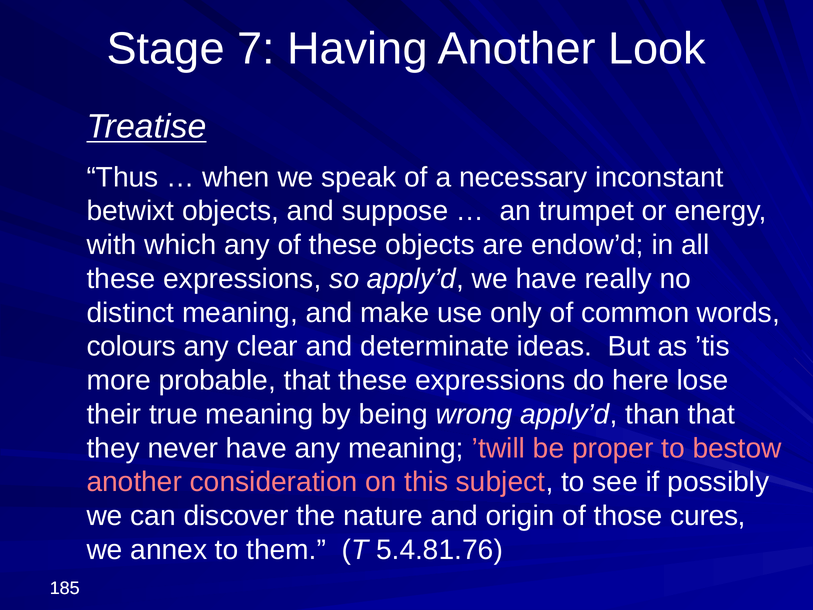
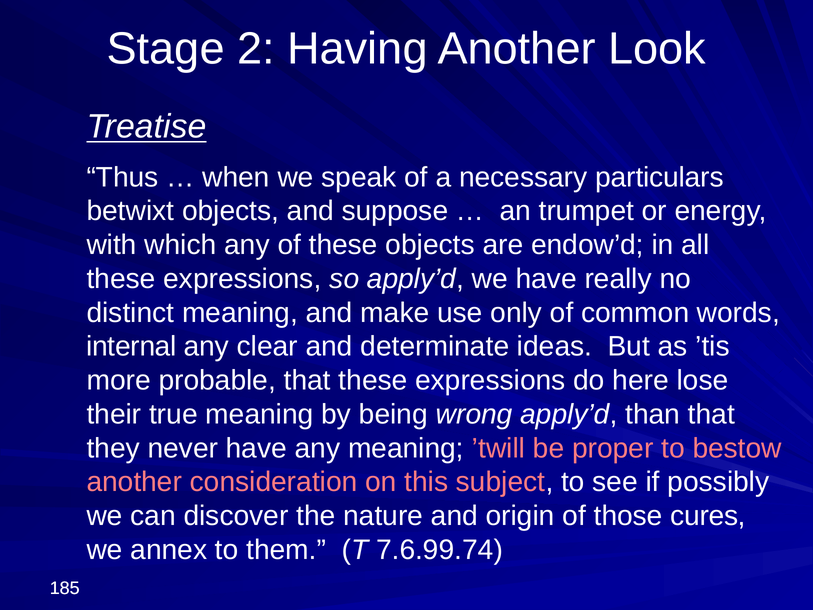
7: 7 -> 2 (256, 49)
inconstant: inconstant -> particulars (660, 177)
colours: colours -> internal (131, 346)
5.4.81.76: 5.4.81.76 -> 7.6.99.74 (439, 550)
